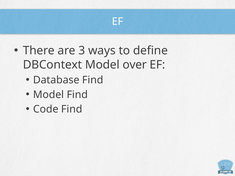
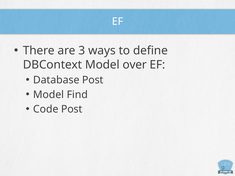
Database Find: Find -> Post (93, 80)
Code Find: Find -> Post (72, 109)
